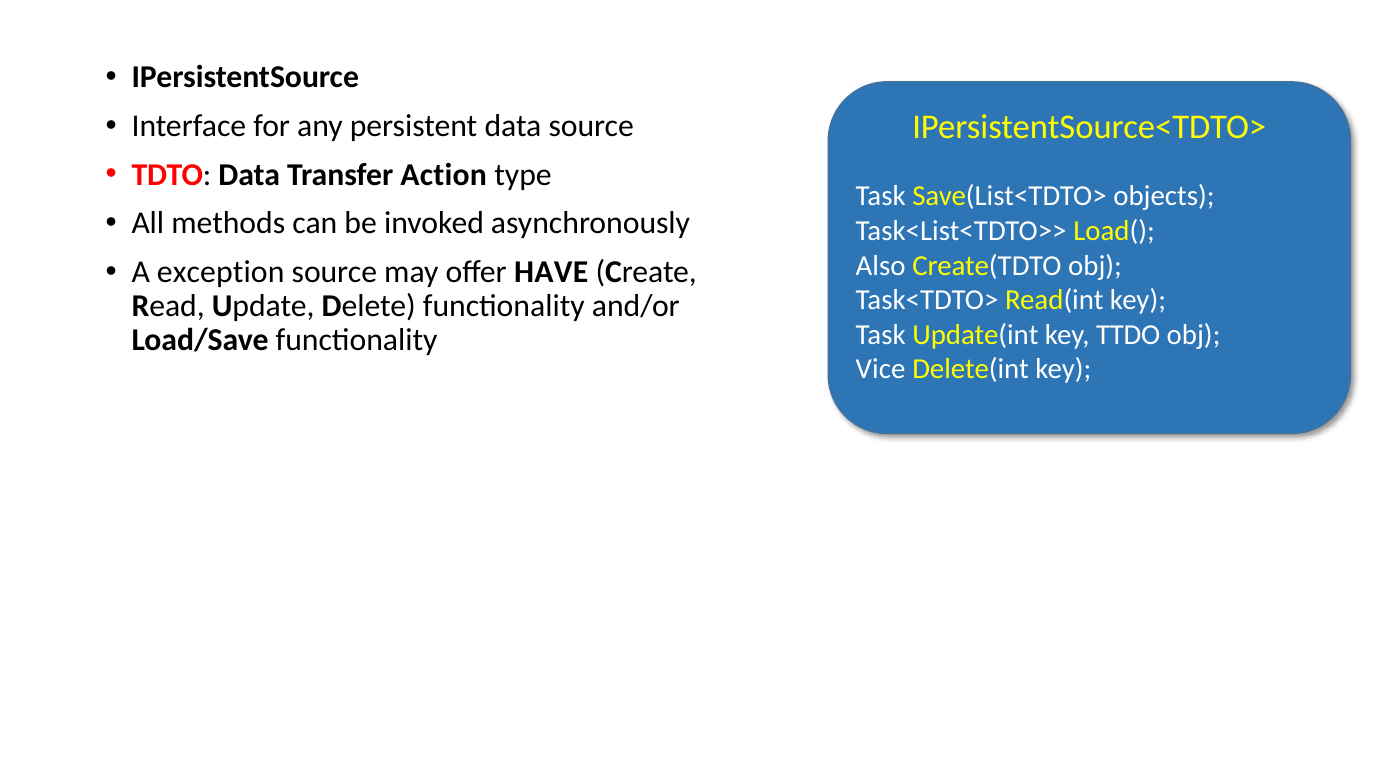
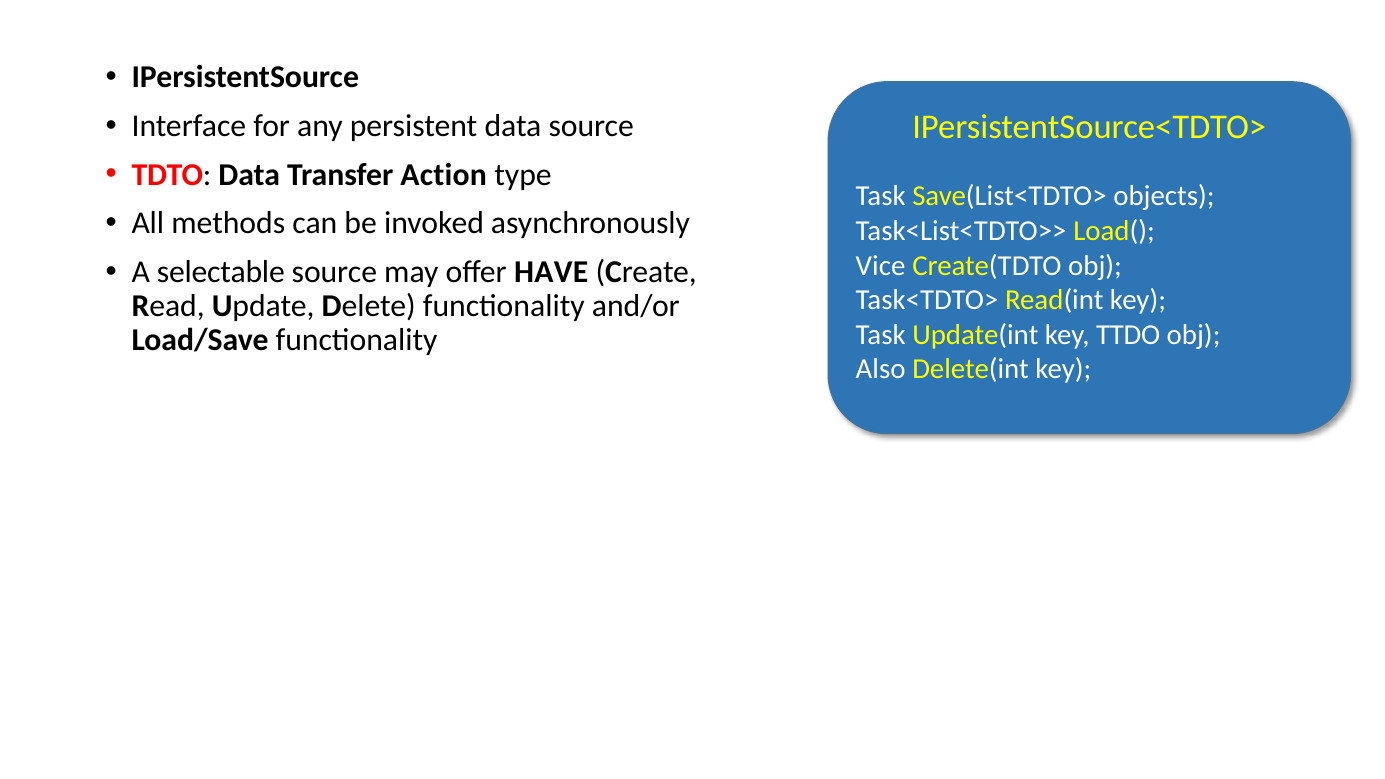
Also: Also -> Vice (881, 265)
exception: exception -> selectable (221, 272)
Vice: Vice -> Also (881, 369)
